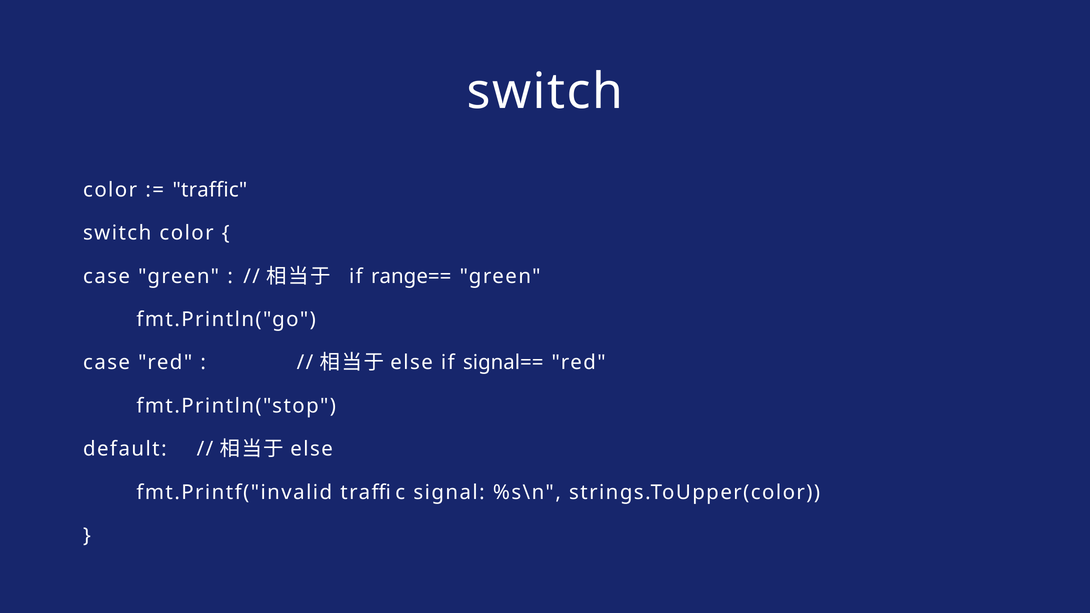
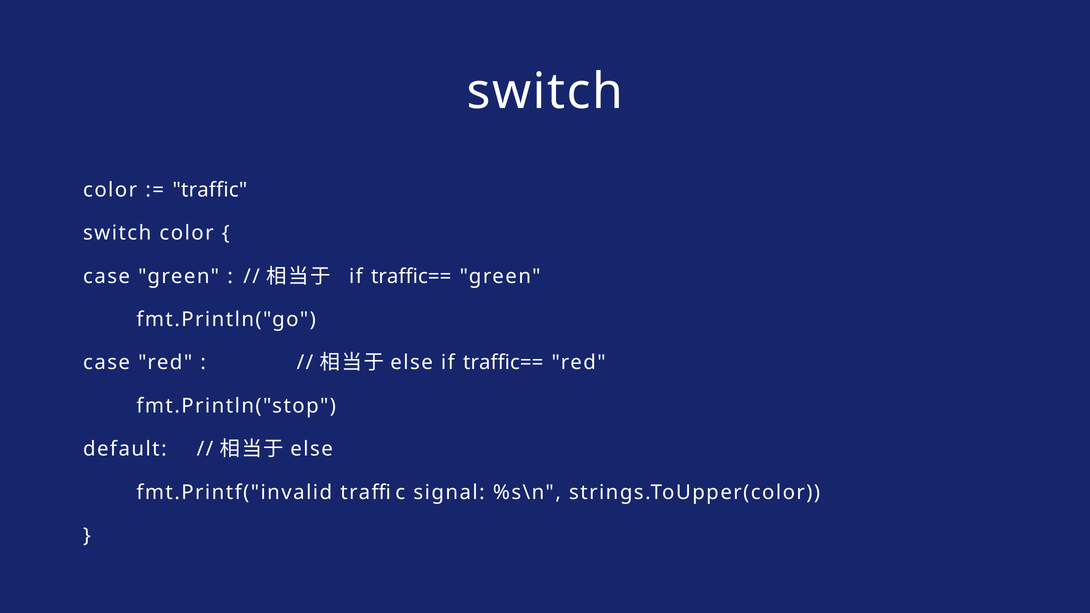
range==: range== -> traffic== (411, 276)
signal==: signal== -> traffic== (503, 363)
